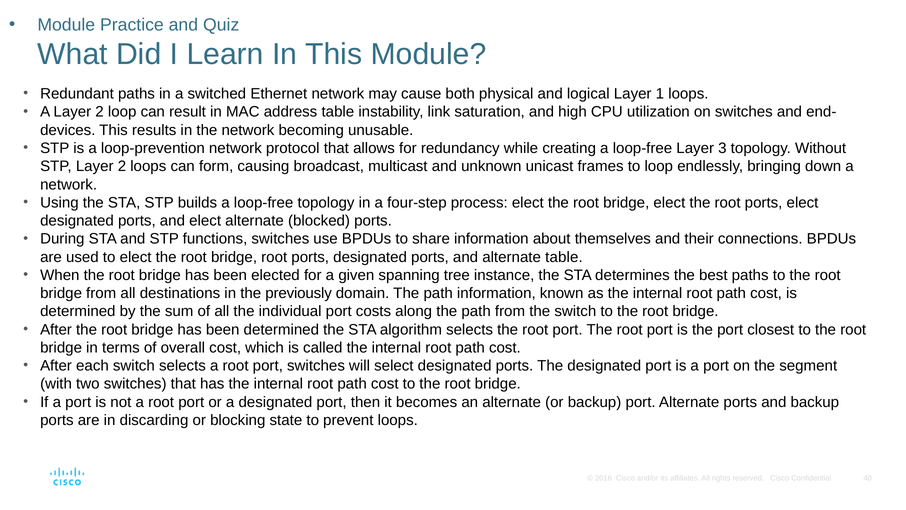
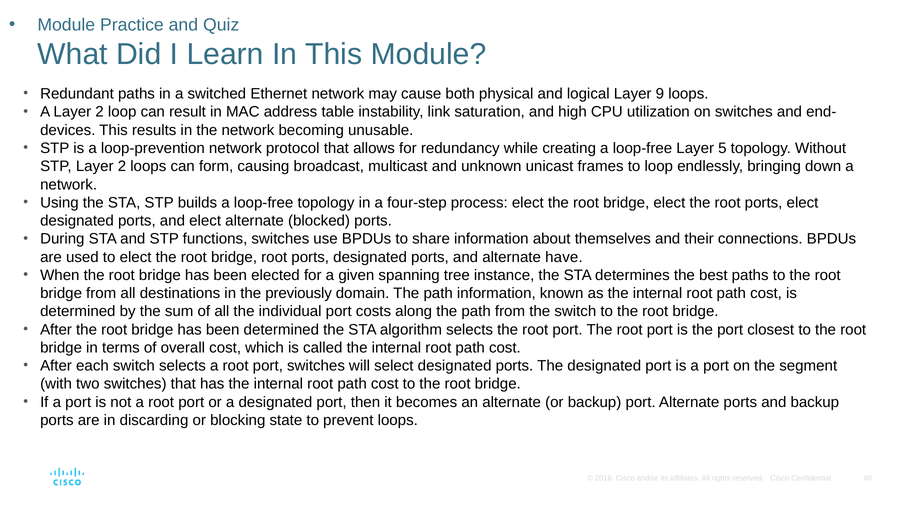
1: 1 -> 9 (660, 94)
3: 3 -> 5 (722, 148)
alternate table: table -> have (564, 257)
